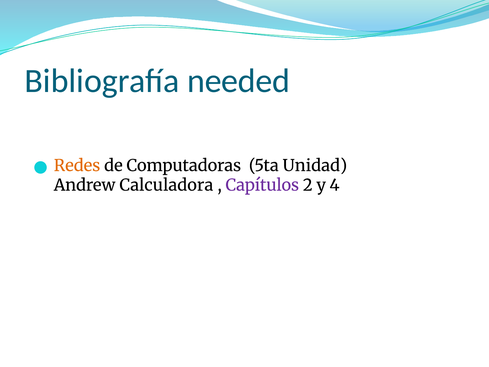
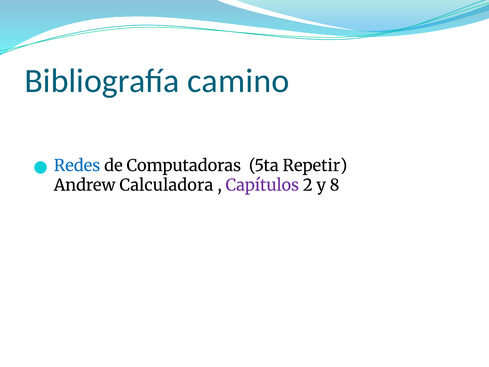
needed: needed -> camino (238, 81)
Redes colour: orange -> blue (77, 166)
Unidad: Unidad -> Repetir (315, 166)
4: 4 -> 8 (335, 185)
